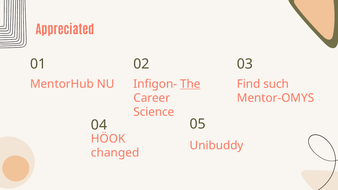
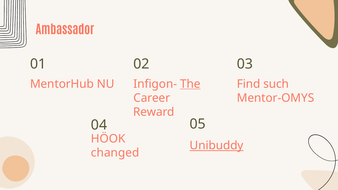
Appreciated: Appreciated -> Ambassador (65, 30)
Science: Science -> Reward (154, 112)
Unibuddy underline: none -> present (217, 146)
